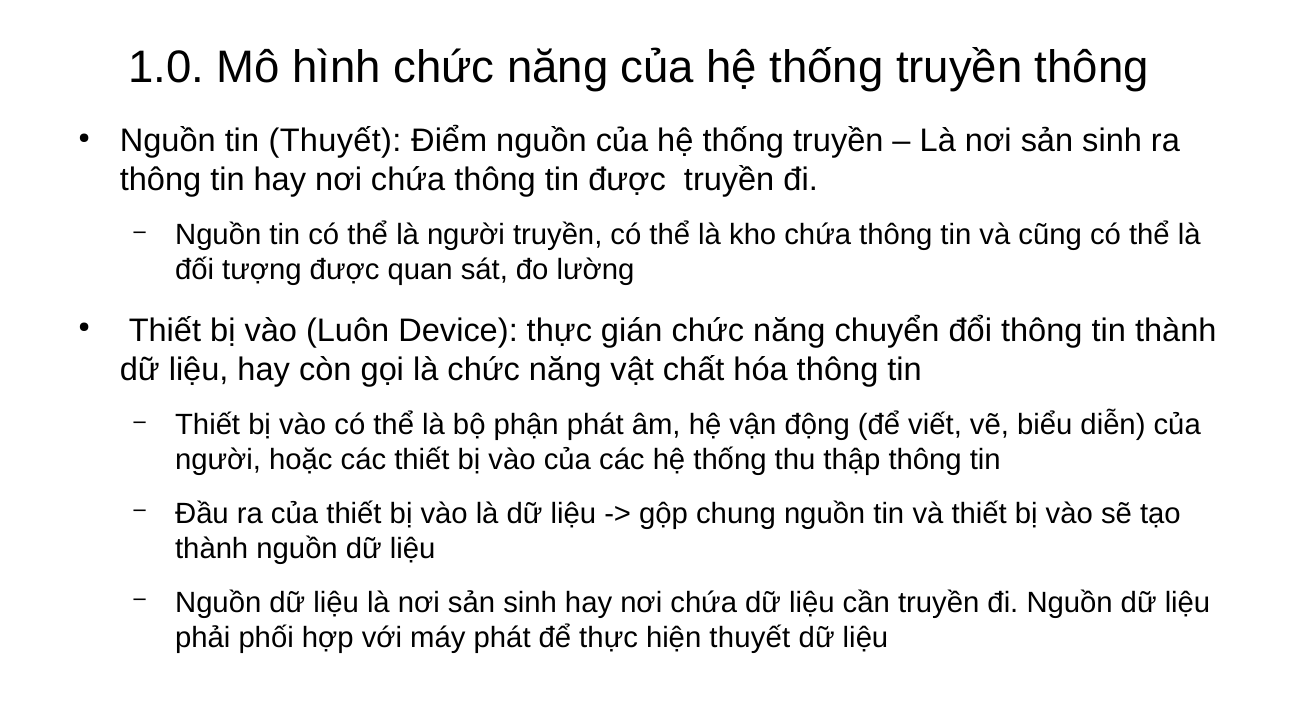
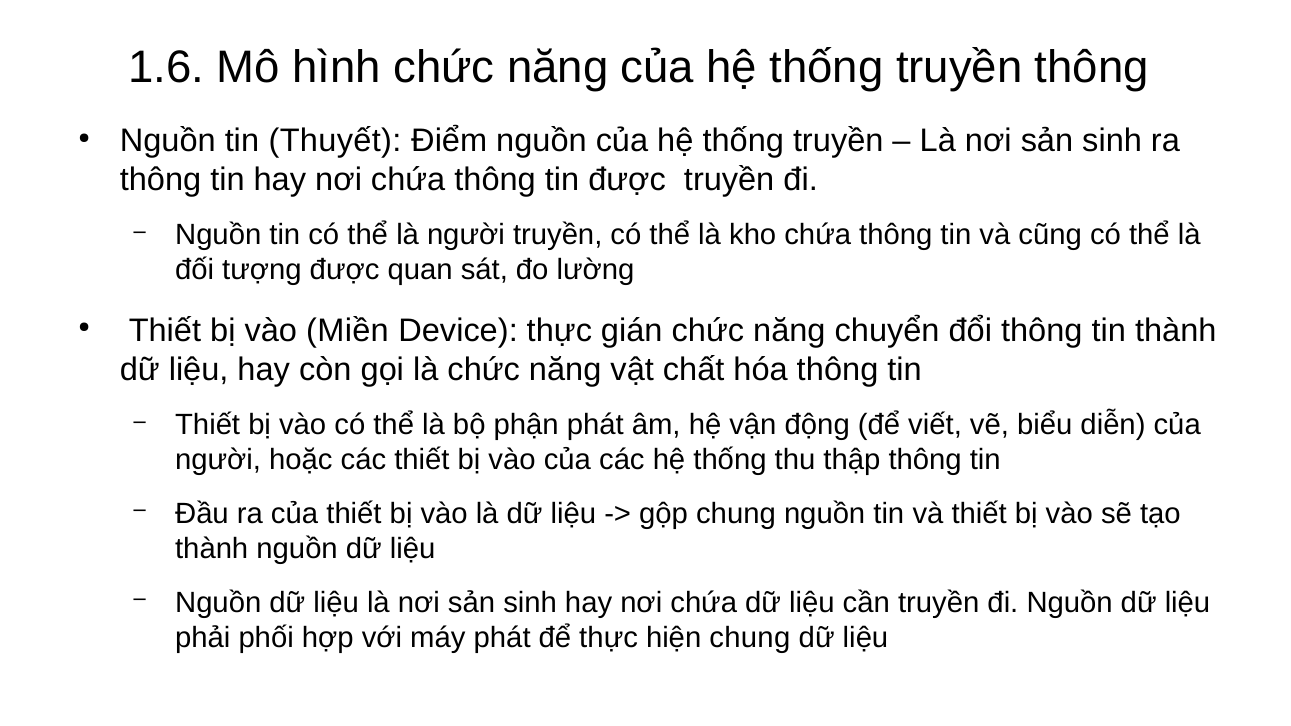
1.0: 1.0 -> 1.6 (166, 67)
Luôn: Luôn -> Miền (347, 331)
hiện thuyết: thuyết -> chung (750, 638)
